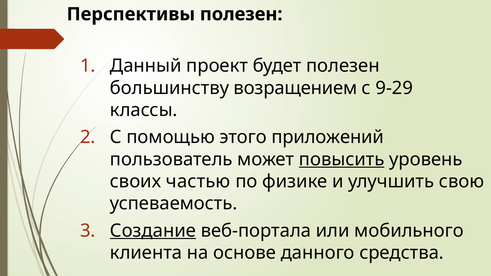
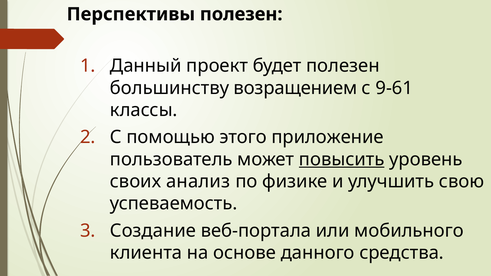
9-29: 9-29 -> 9-61 (394, 88)
приложений: приложений -> приложение (328, 137)
частью: частью -> анализ (198, 182)
Создание underline: present -> none (153, 231)
